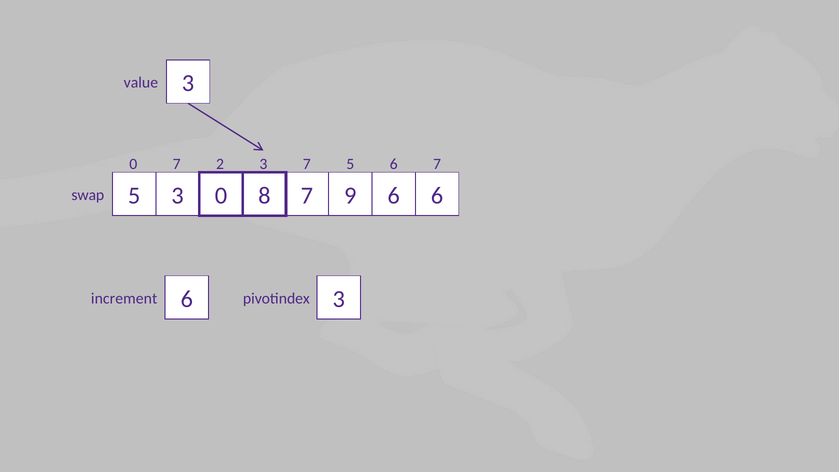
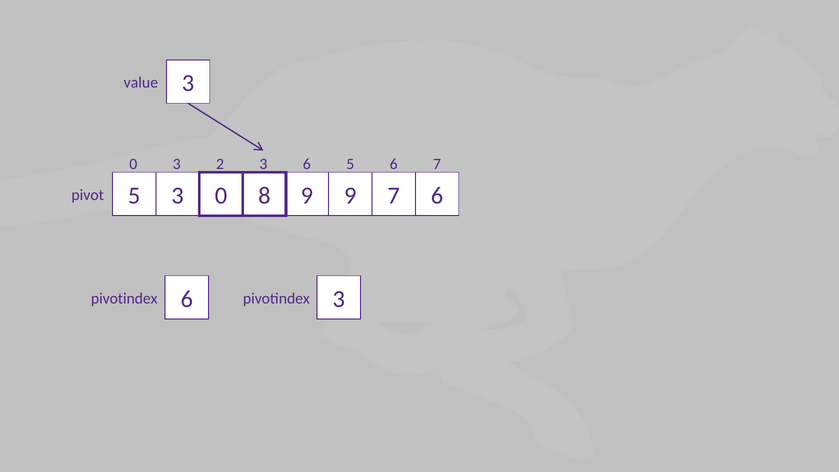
0 7: 7 -> 3 (177, 164)
7: 7 -> 6 (307, 164)
5 7: 7 -> 9 (307, 196)
9 6: 6 -> 7 (394, 196)
swap: swap -> pivot (88, 195)
increment: increment -> pivotindex (124, 298)
